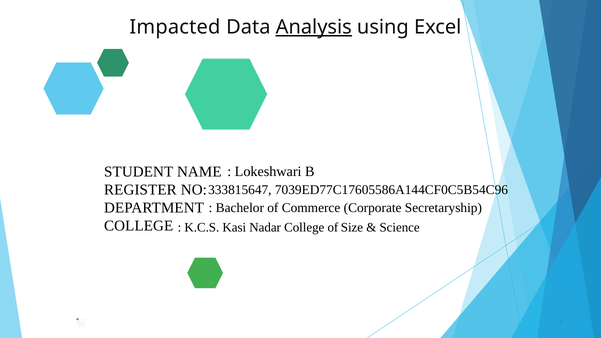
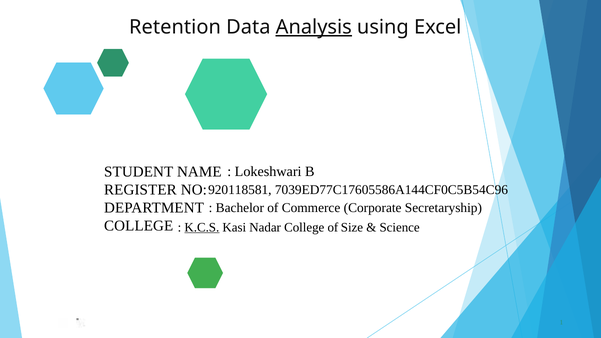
Impacted: Impacted -> Retention (175, 27)
333815647: 333815647 -> 920118581 (240, 190)
K.C.S underline: none -> present (202, 227)
